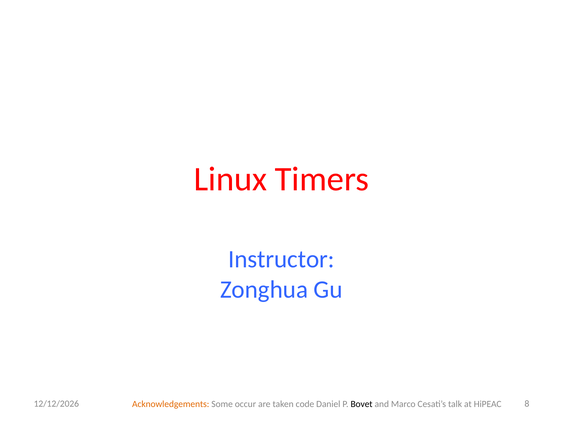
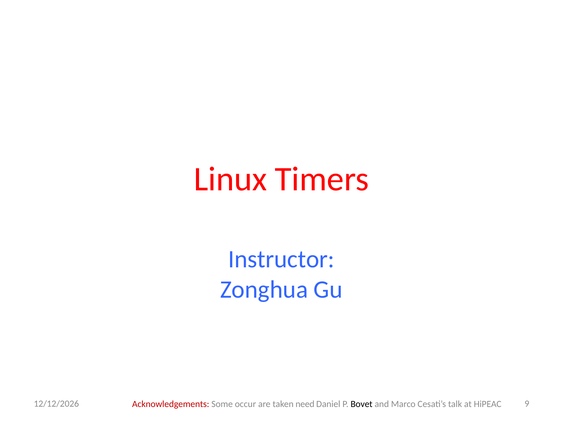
8: 8 -> 9 (527, 403)
Acknowledgements colour: orange -> red (171, 403)
code: code -> need (305, 403)
